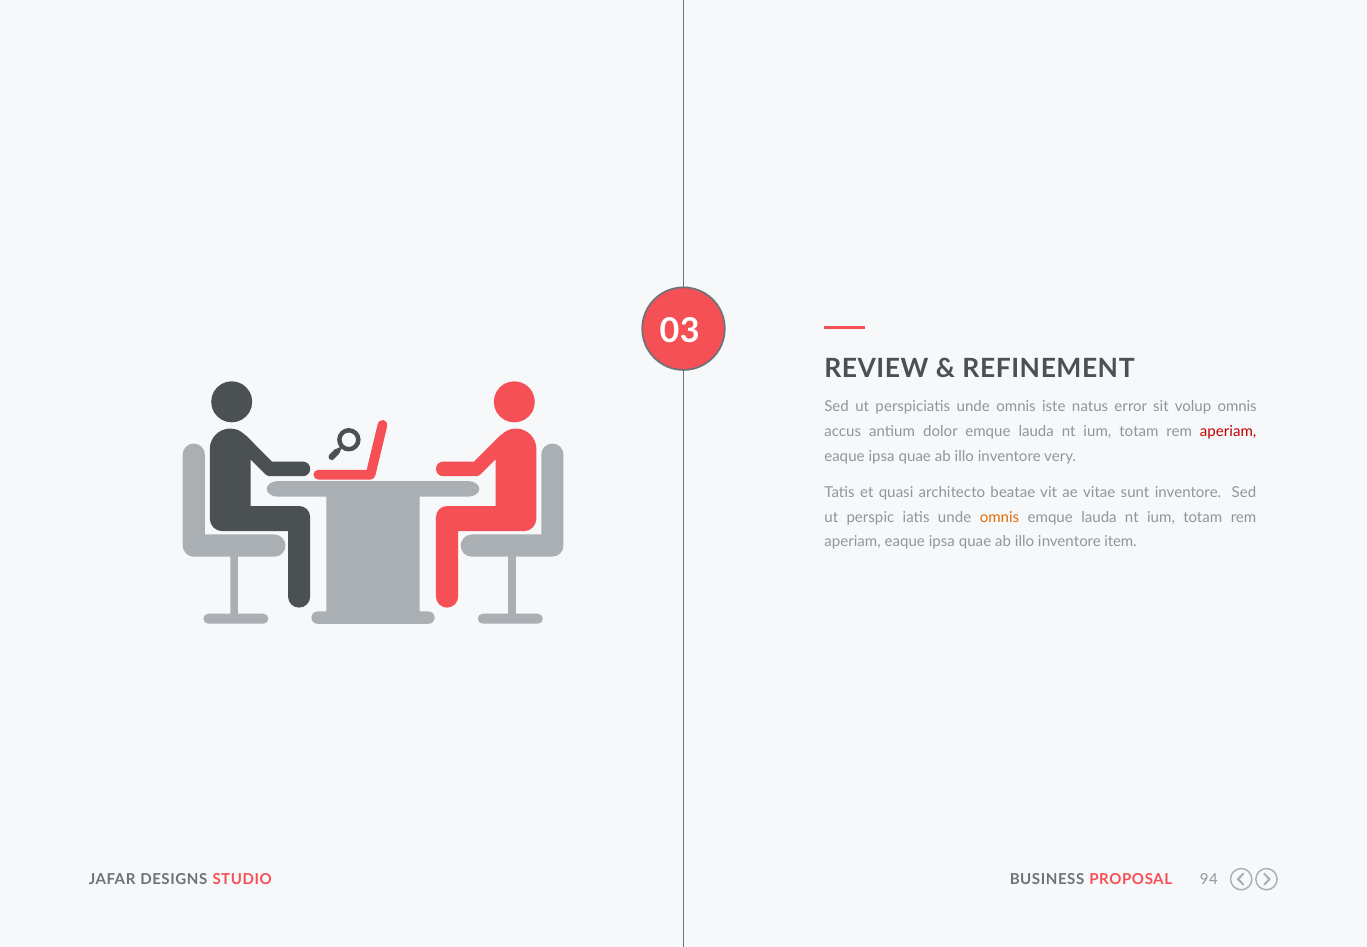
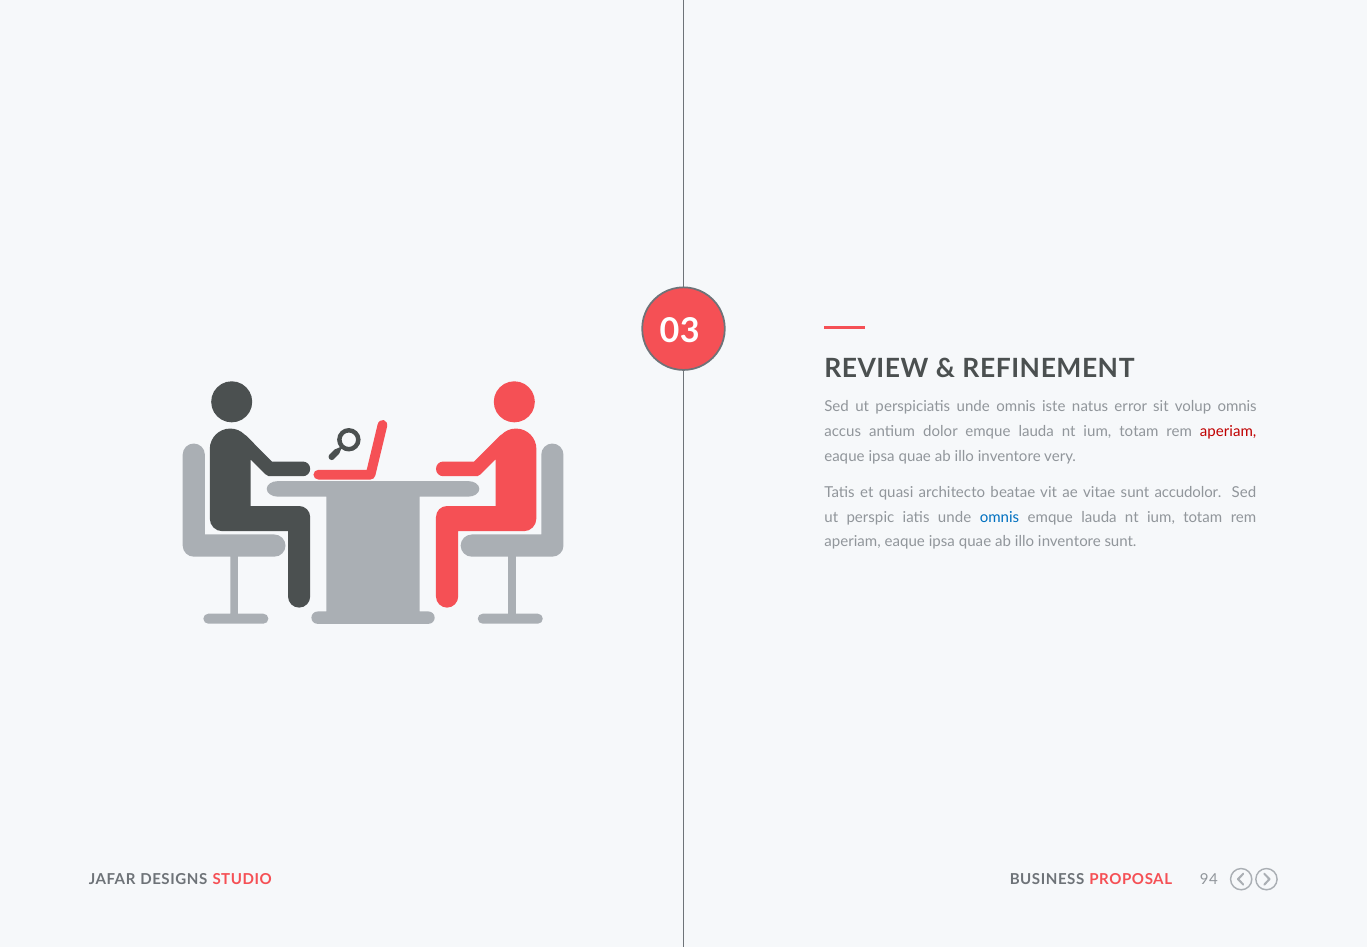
sunt inventore: inventore -> accudolor (1188, 492)
omnis colour: orange -> blue (999, 517)
inventore item: item -> sunt (1121, 541)
